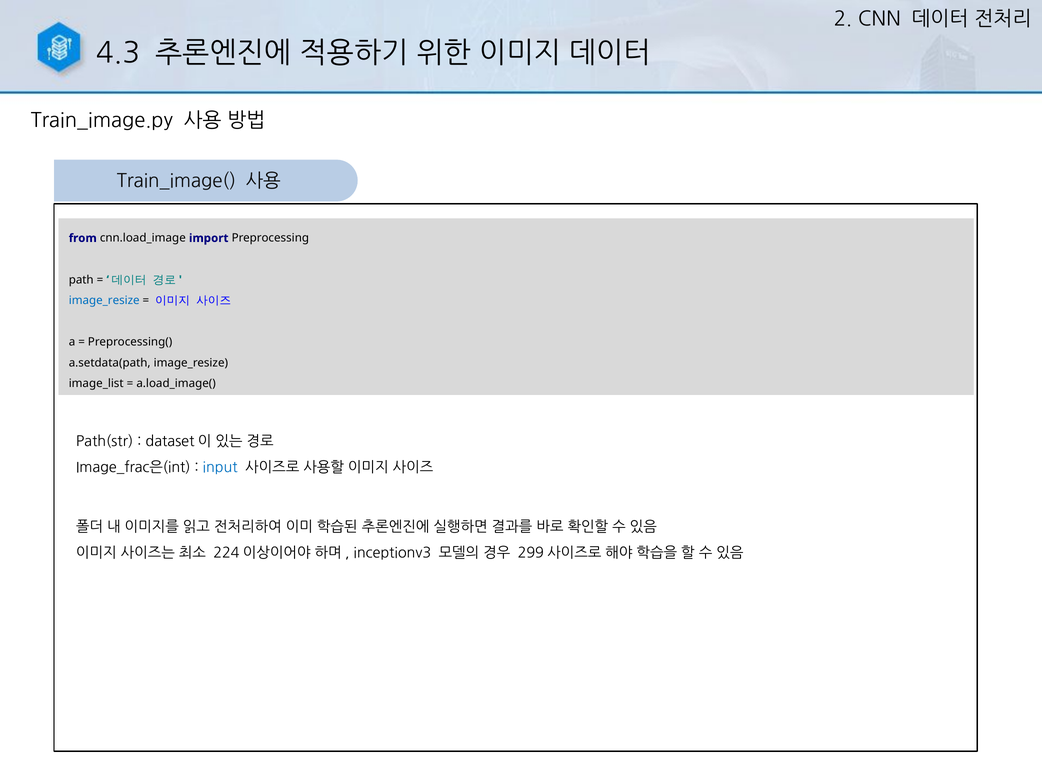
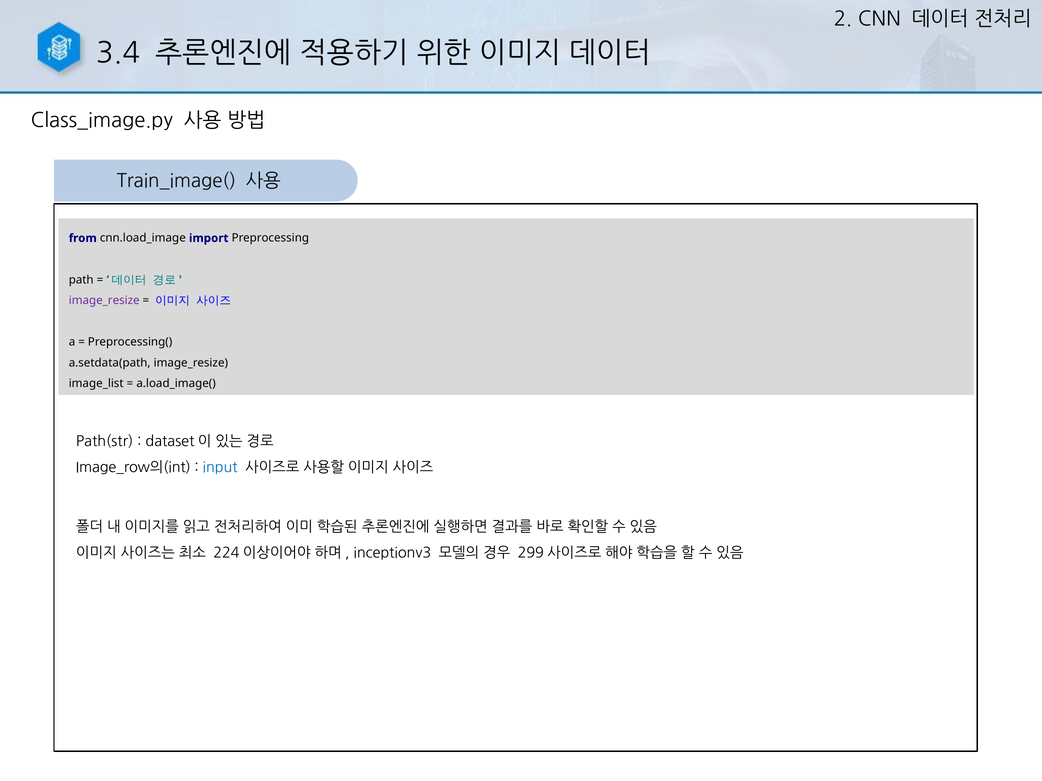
4.3: 4.3 -> 3.4 (118, 53)
Train_image.py: Train_image.py -> Class_image.py (102, 121)
image_resize colour: blue -> purple (104, 301)
Image_frac은(int: Image_frac은(int -> Image_row의(int (133, 468)
